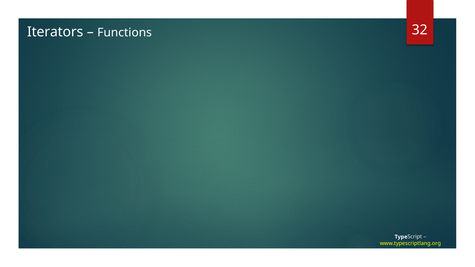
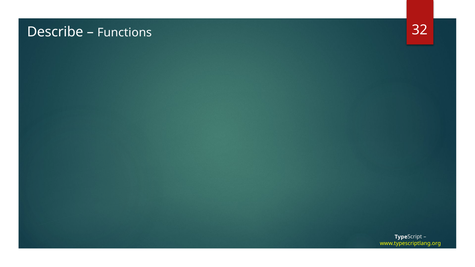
Iterators: Iterators -> Describe (55, 32)
